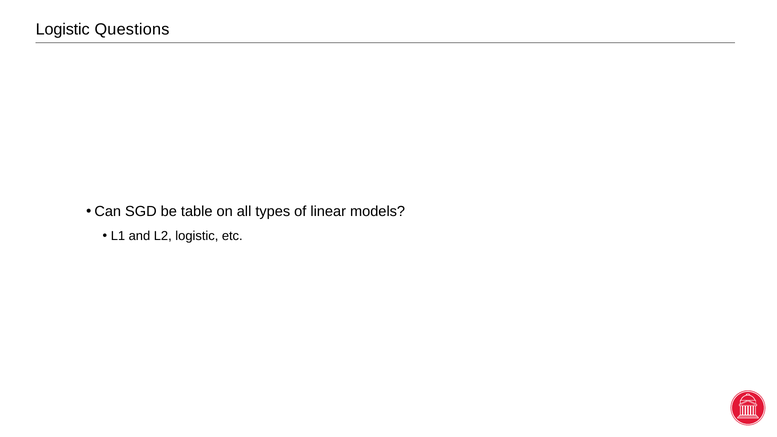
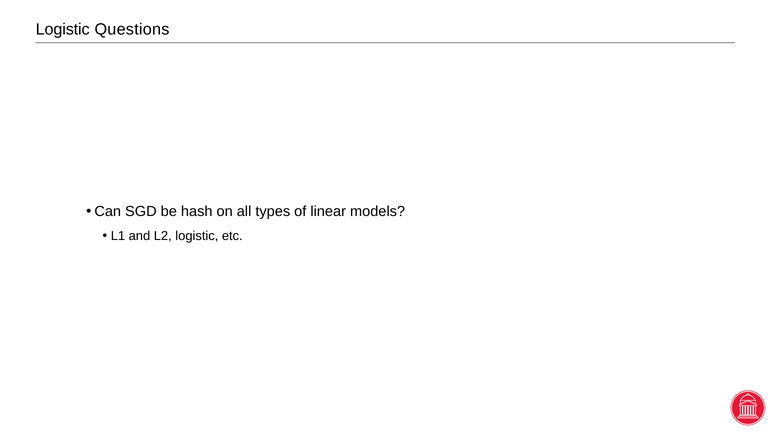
table: table -> hash (197, 212)
